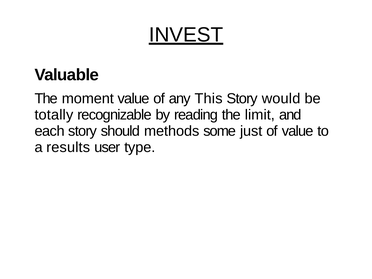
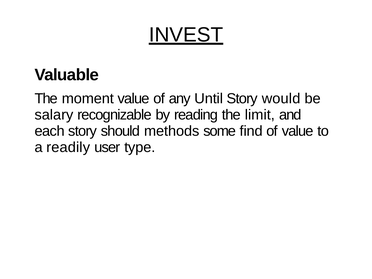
This: This -> Until (209, 99)
totally: totally -> salary (54, 115)
just: just -> find (251, 131)
results: results -> readily (68, 147)
